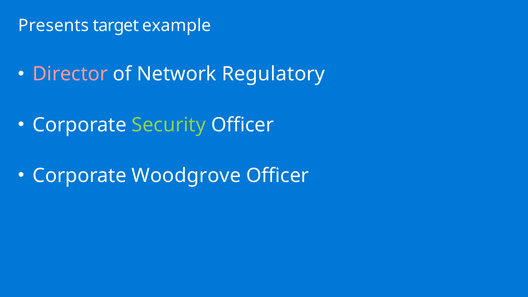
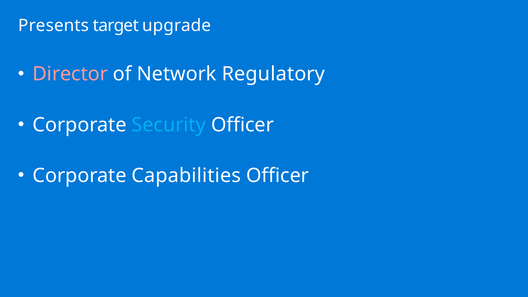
example: example -> upgrade (177, 26)
Security colour: light green -> light blue (169, 125)
Woodgrove: Woodgrove -> Capabilities (186, 175)
